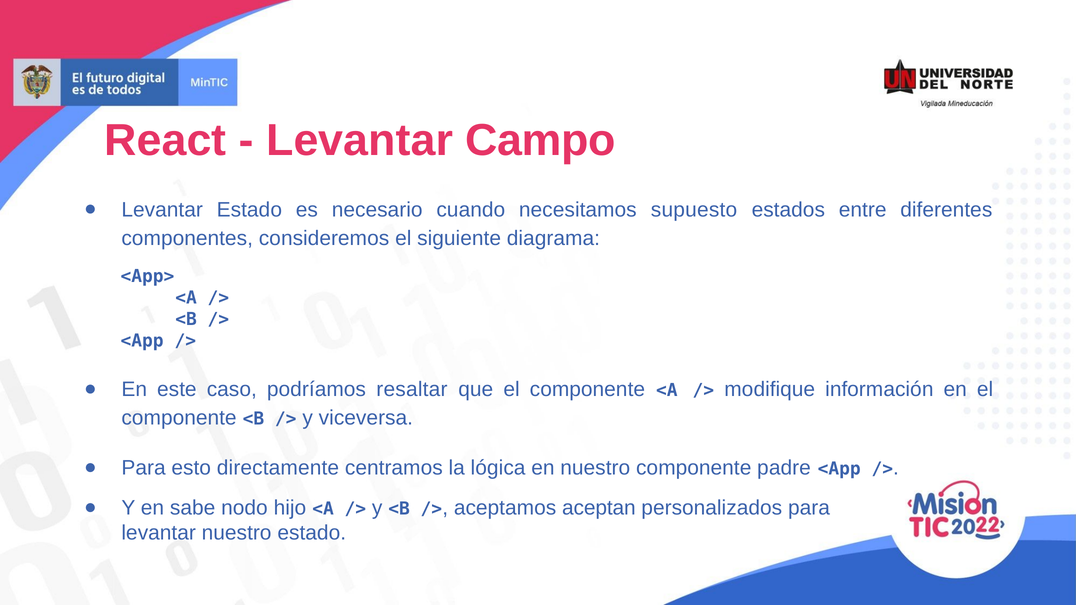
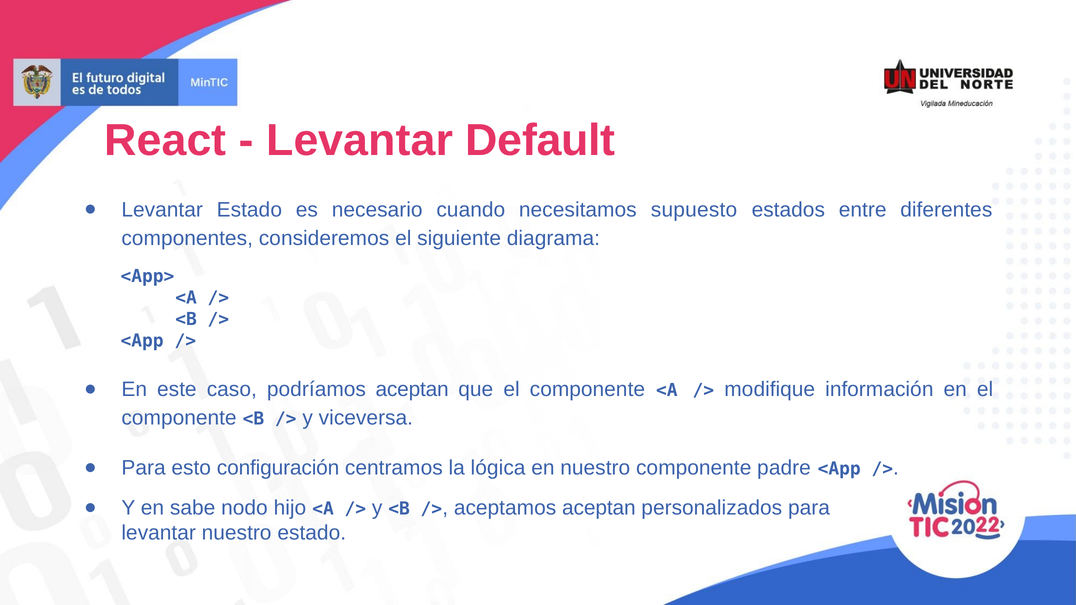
Campo: Campo -> Default (540, 141)
podríamos resaltar: resaltar -> aceptan (412, 389)
directamente: directamente -> configuración (278, 468)
